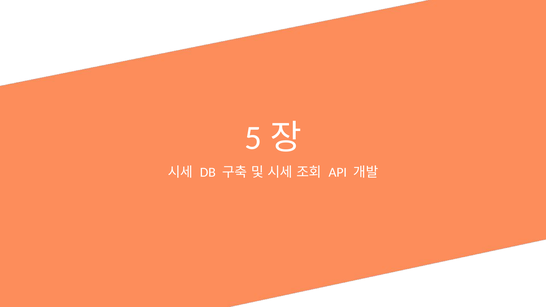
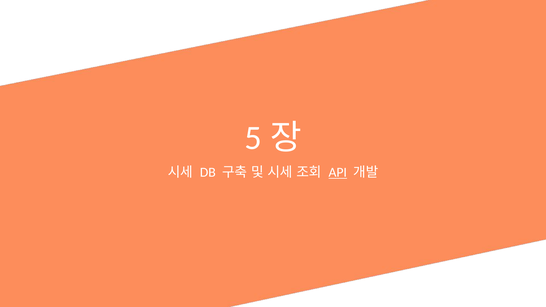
API underline: none -> present (338, 173)
